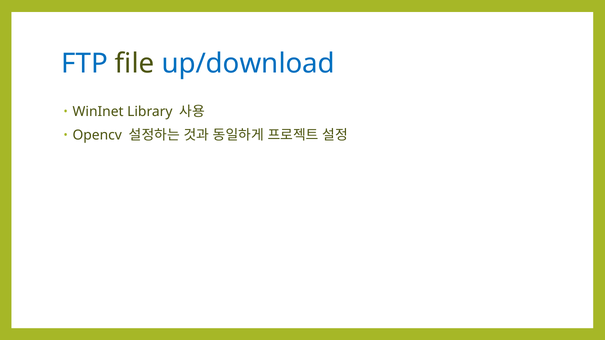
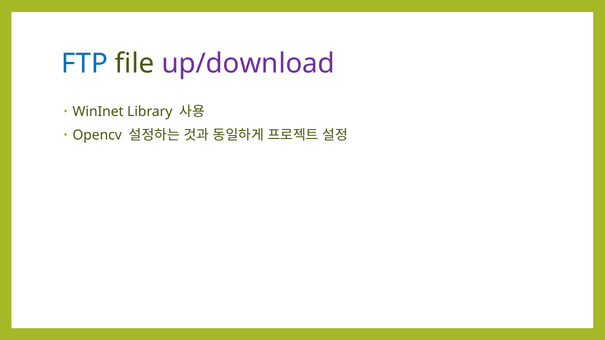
up/download colour: blue -> purple (248, 64)
